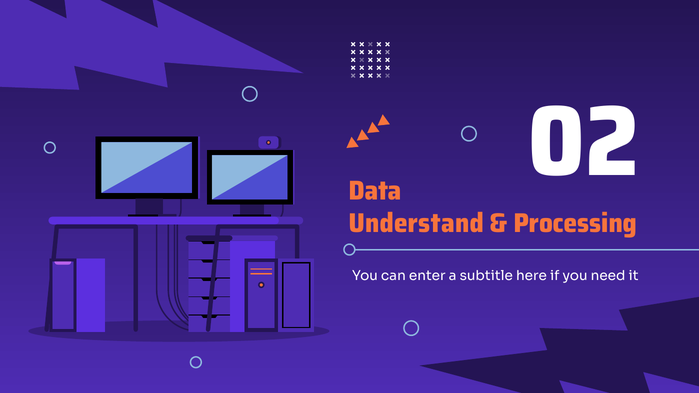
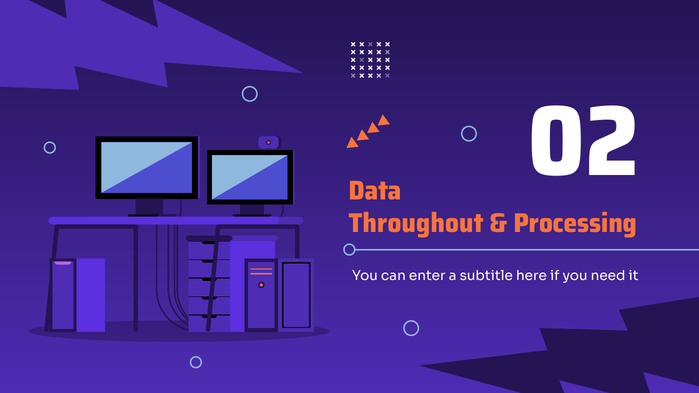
Understand: Understand -> Throughout (416, 223)
